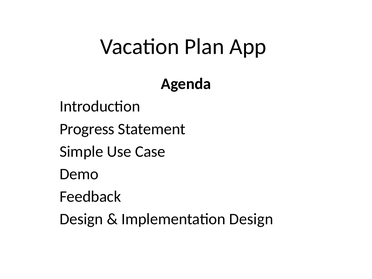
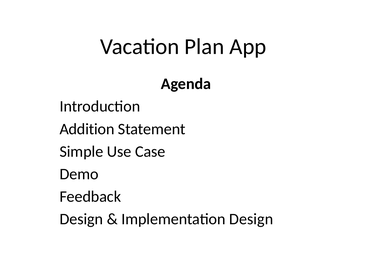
Progress: Progress -> Addition (87, 129)
